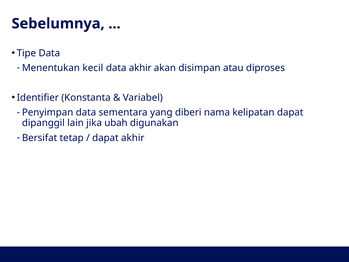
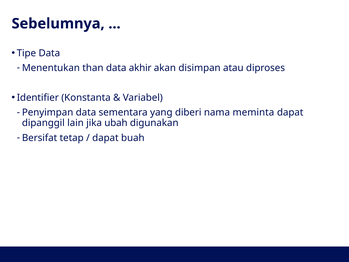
kecil: kecil -> than (93, 68)
kelipatan: kelipatan -> meminta (253, 112)
dapat akhir: akhir -> buah (133, 138)
